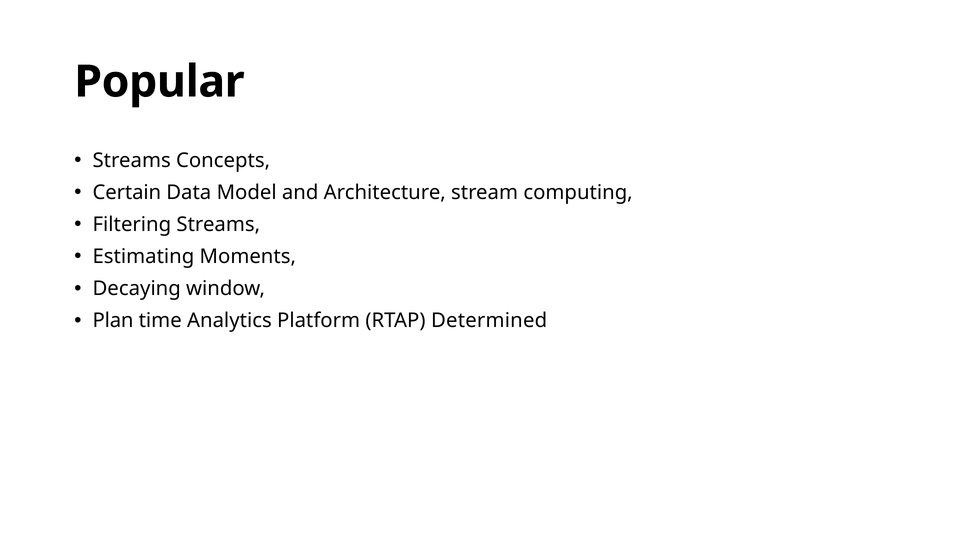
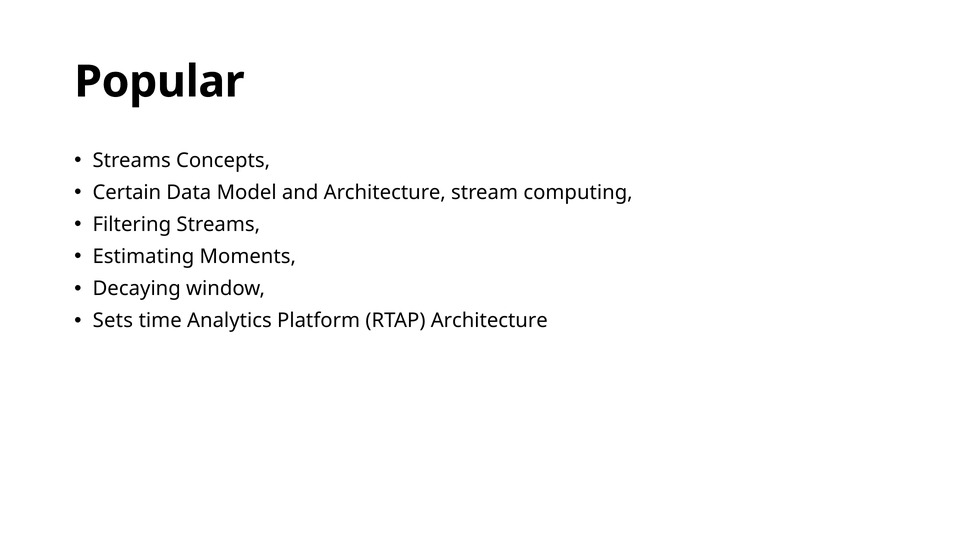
Plan: Plan -> Sets (113, 321)
RTAP Determined: Determined -> Architecture (489, 321)
